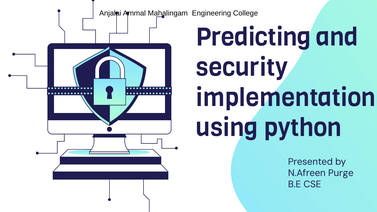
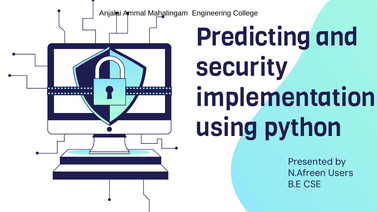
Purge: Purge -> Users (341, 173)
